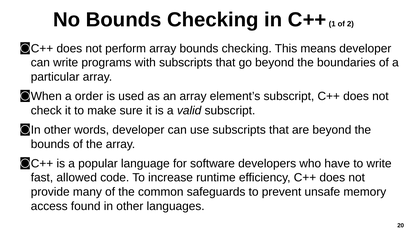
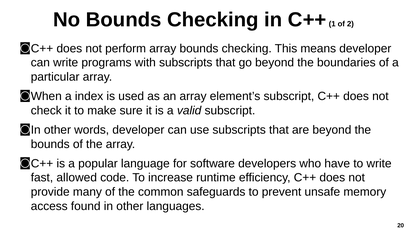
order: order -> index (89, 96)
